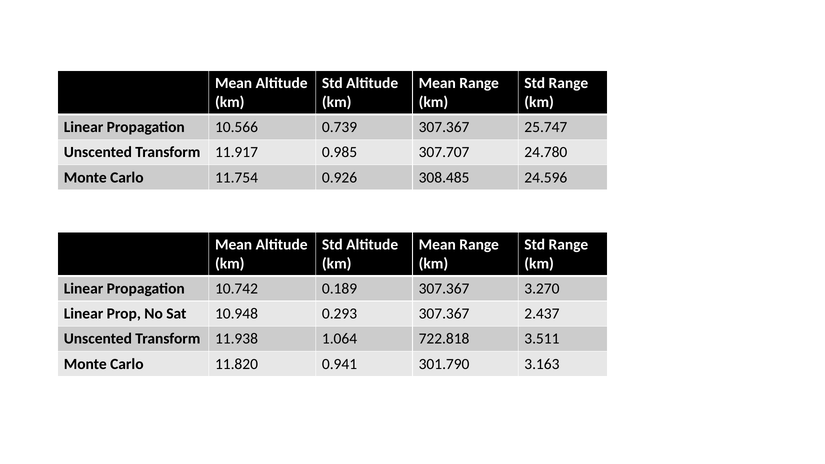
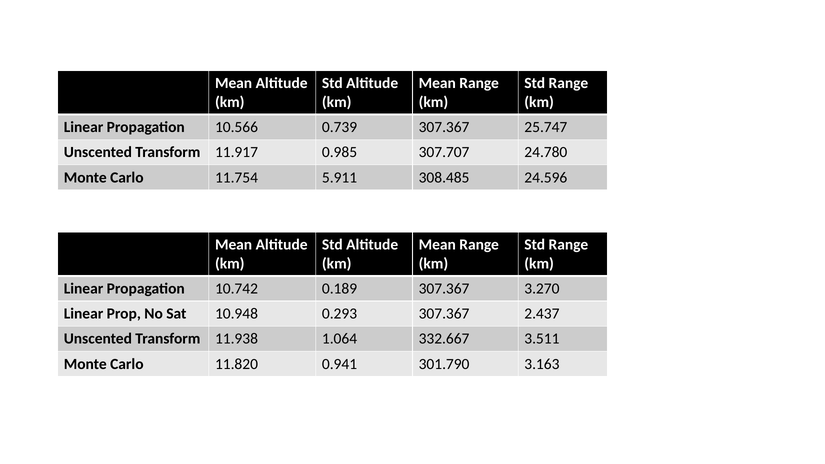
0.926: 0.926 -> 5.911 (340, 177)
722.818: 722.818 -> 332.667 (444, 339)
